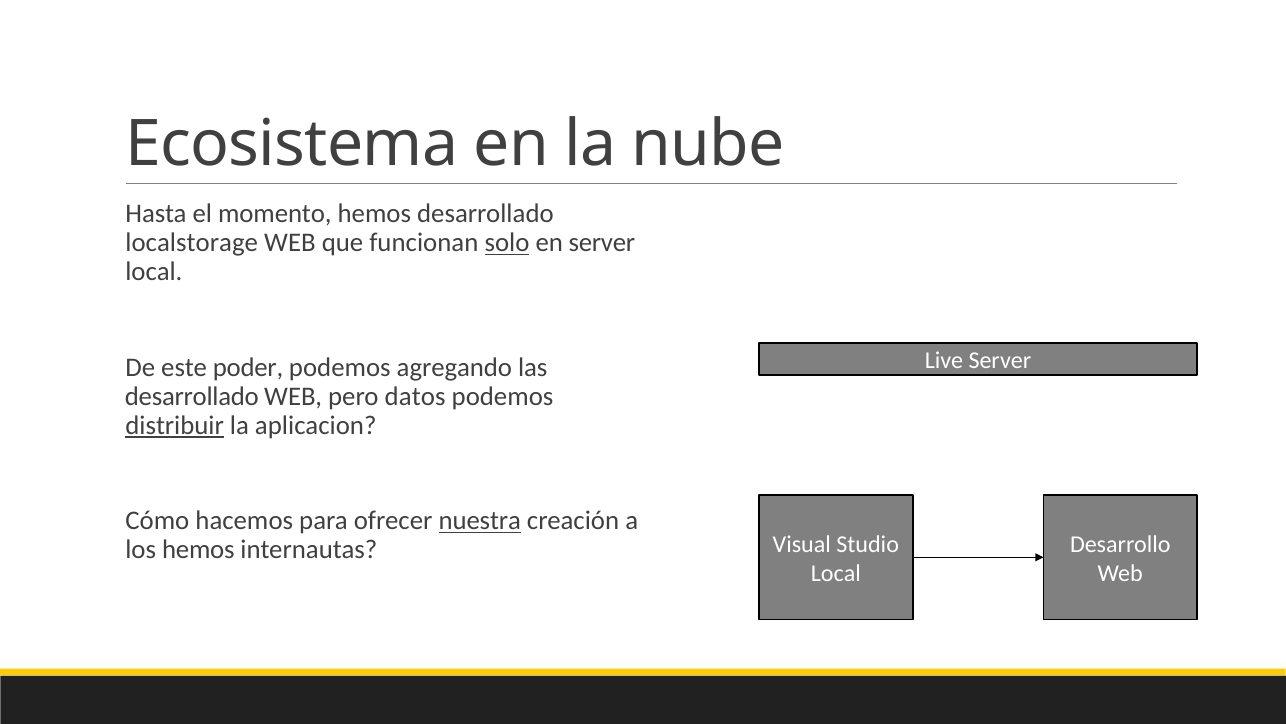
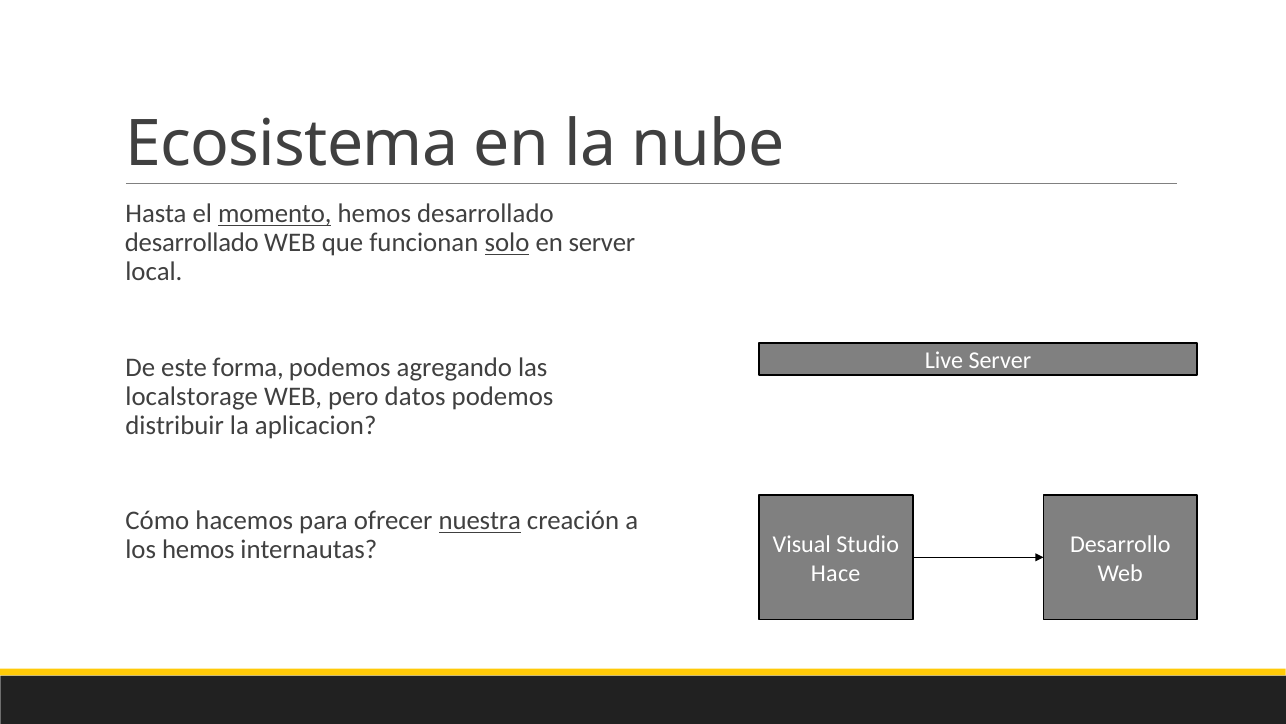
momento underline: none -> present (275, 214)
localstorage: localstorage -> desarrollado (192, 243)
poder: poder -> forma (248, 367)
desarrollado: desarrollado -> localstorage (192, 396)
distribuir underline: present -> none (175, 425)
Local: Local -> Hace (836, 573)
